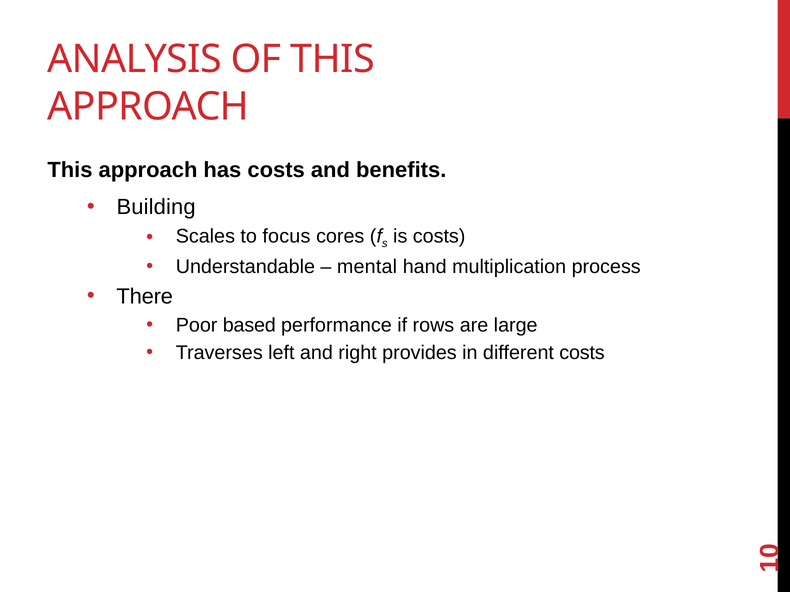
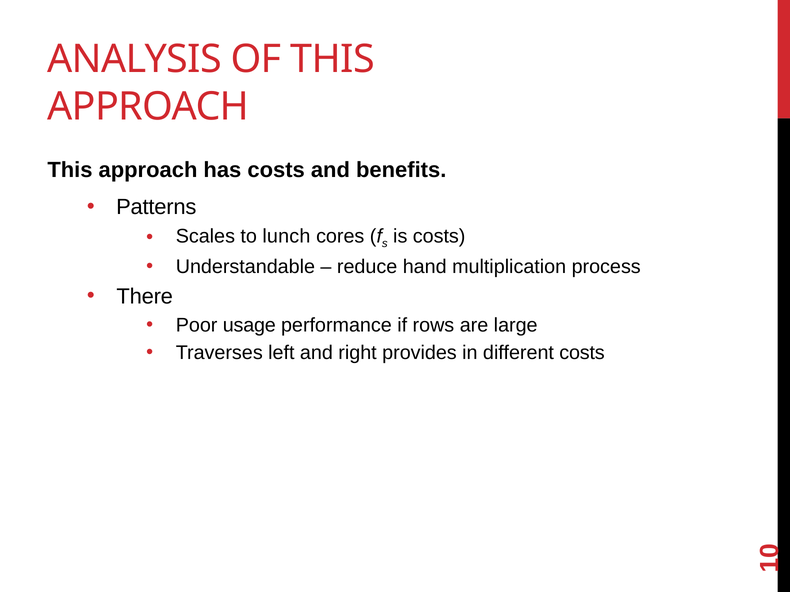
Building: Building -> Patterns (156, 207)
focus: focus -> lunch (286, 236)
mental: mental -> reduce (367, 267)
based: based -> usage (249, 325)
